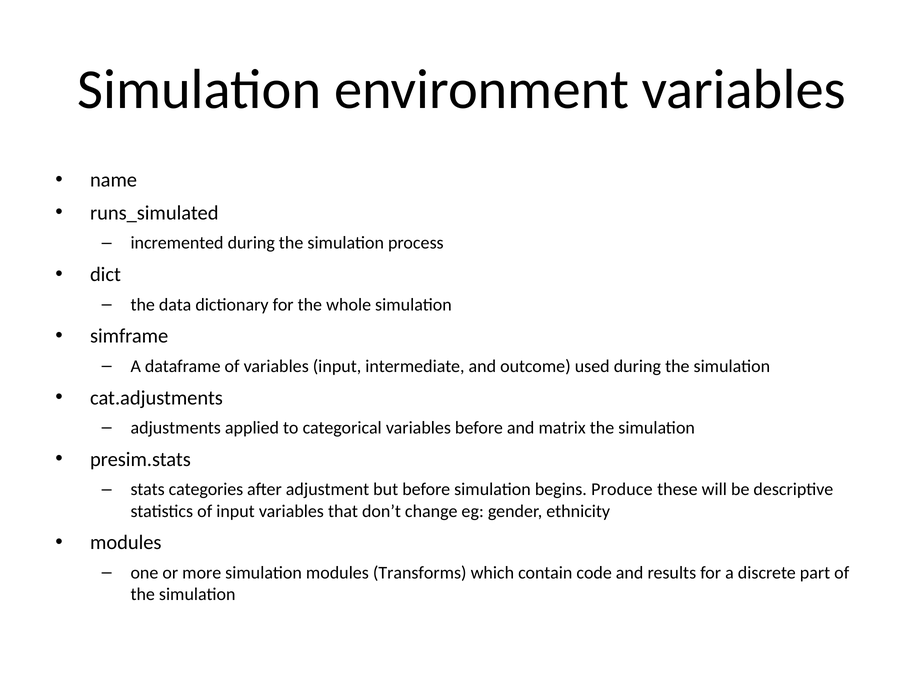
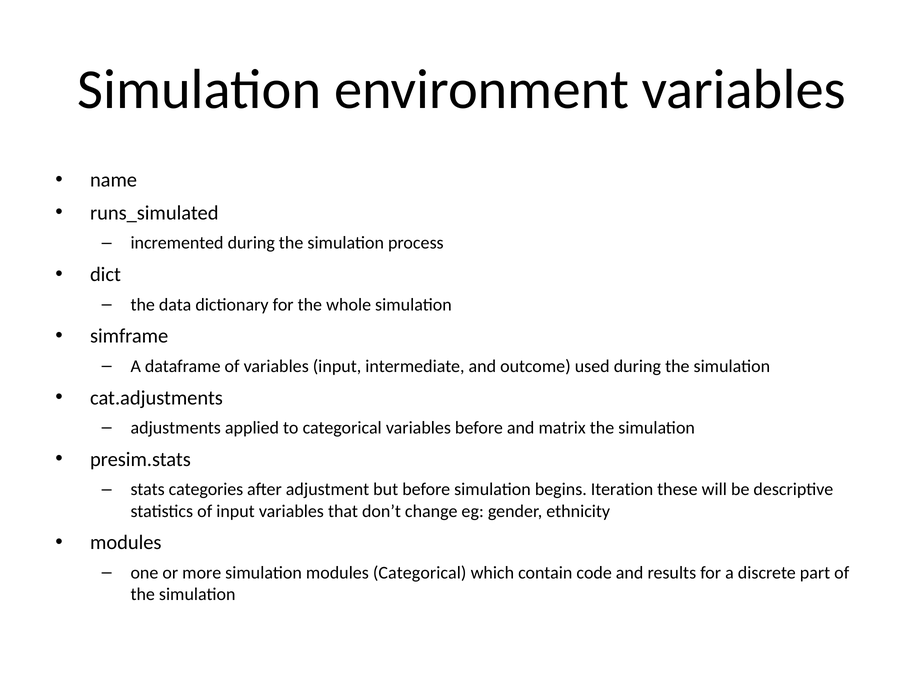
Produce: Produce -> Iteration (622, 490)
modules Transforms: Transforms -> Categorical (420, 573)
